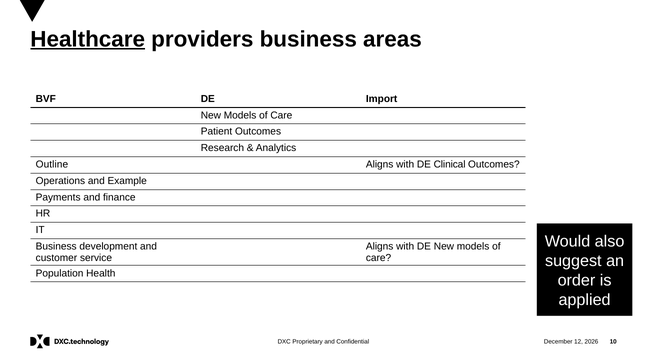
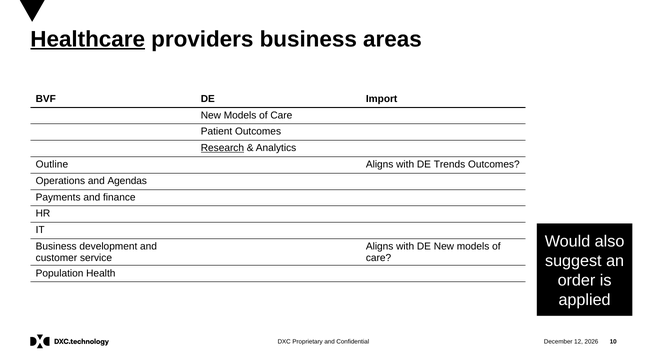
Research underline: none -> present (222, 148)
Clinical: Clinical -> Trends (450, 164)
Example: Example -> Agendas (127, 181)
